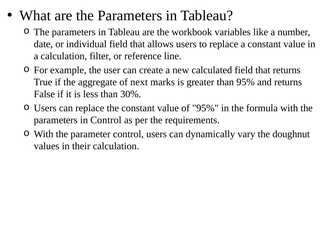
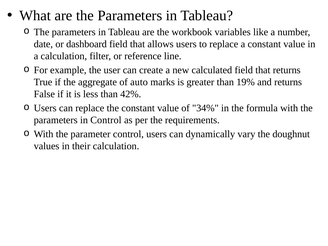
individual: individual -> dashboard (87, 44)
next: next -> auto (139, 82)
than 95%: 95% -> 19% (246, 82)
30%: 30% -> 42% (131, 94)
of 95%: 95% -> 34% (205, 108)
